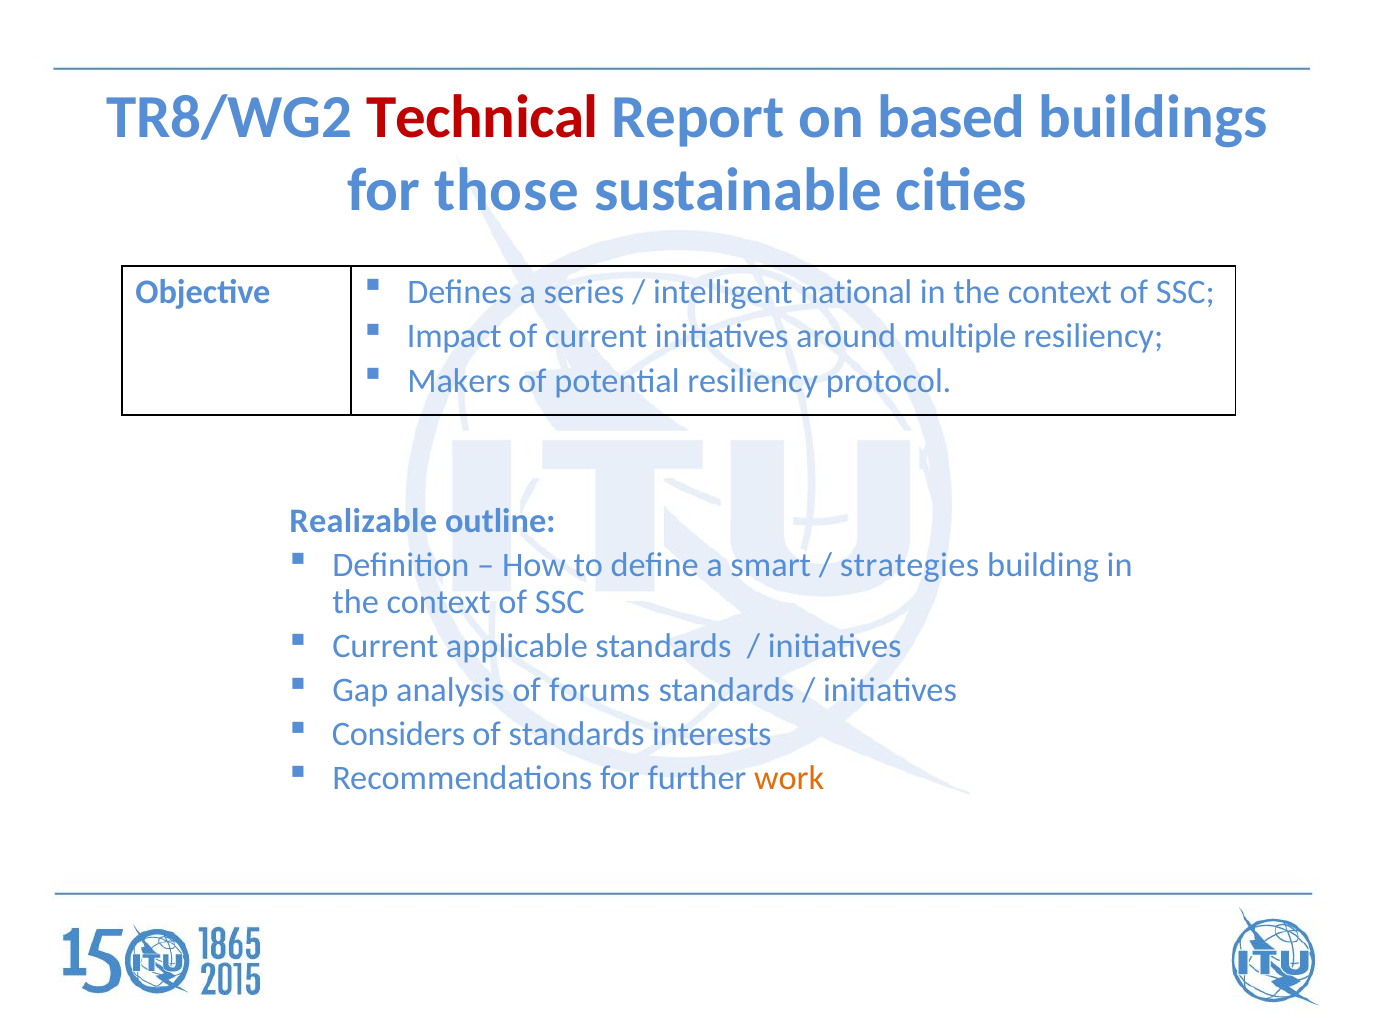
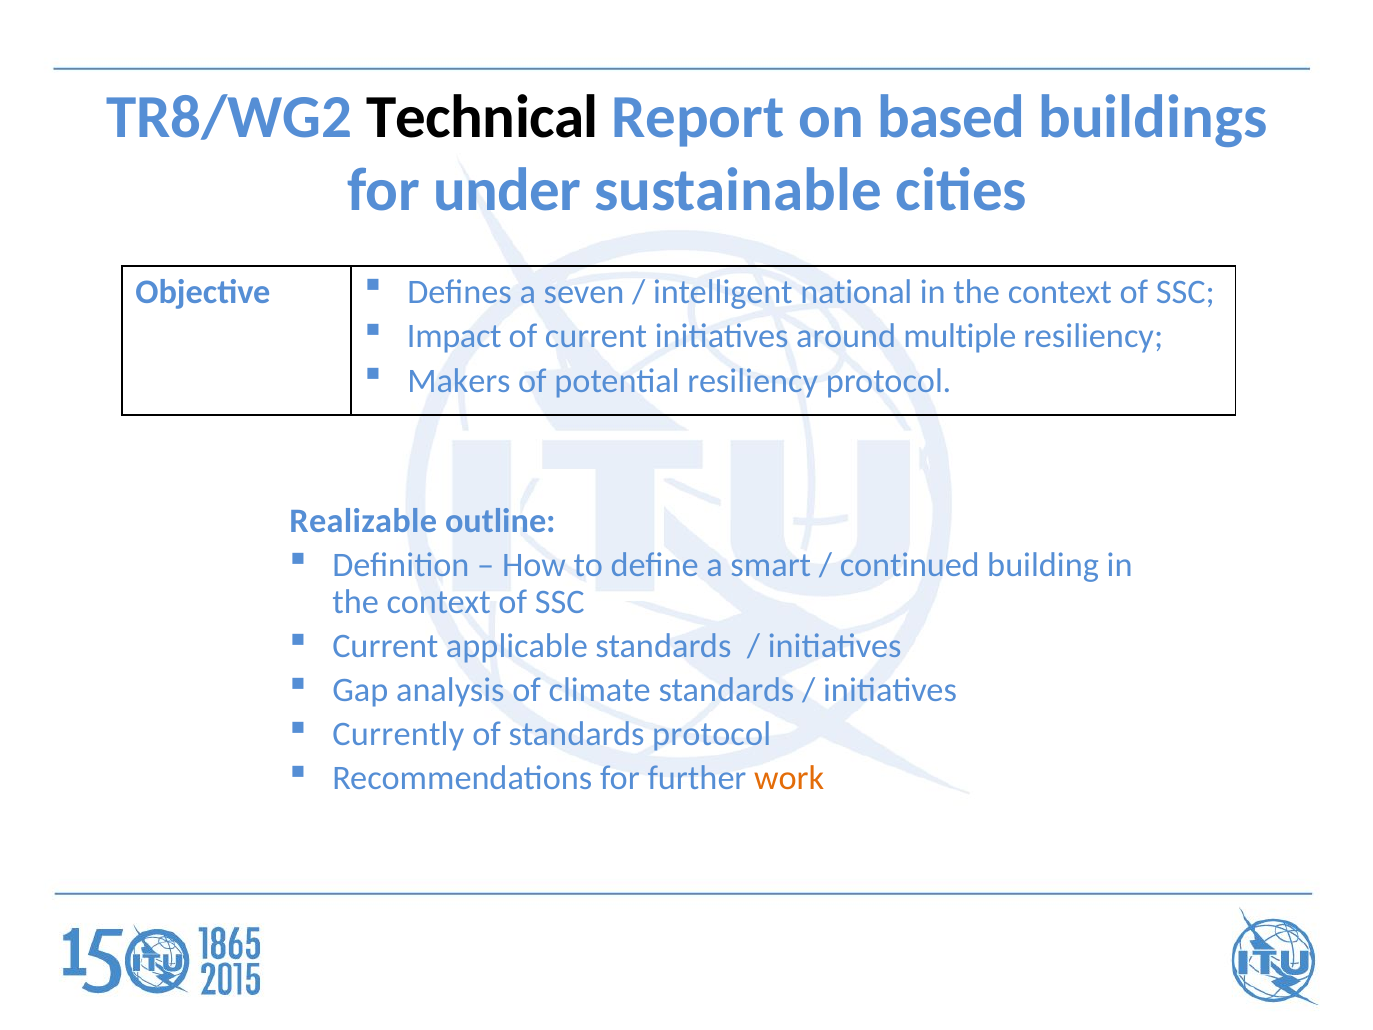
Technical colour: red -> black (482, 118)
those: those -> under (507, 191)
series: series -> seven (584, 292)
strategies: strategies -> continued (910, 565)
forums: forums -> climate (600, 690)
Considers: Considers -> Currently (398, 734)
standards interests: interests -> protocol (712, 734)
